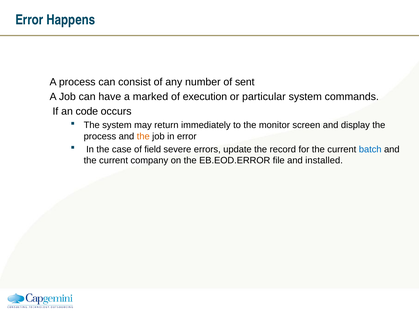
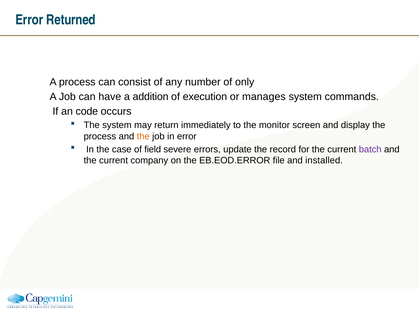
Happens: Happens -> Returned (71, 20)
sent: sent -> only (245, 82)
marked: marked -> addition (151, 97)
particular: particular -> manages (264, 97)
batch colour: blue -> purple (370, 149)
